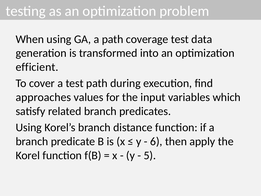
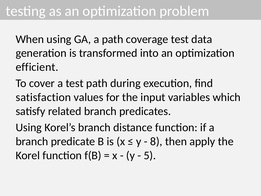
approaches: approaches -> satisfaction (43, 97)
6: 6 -> 8 (156, 141)
